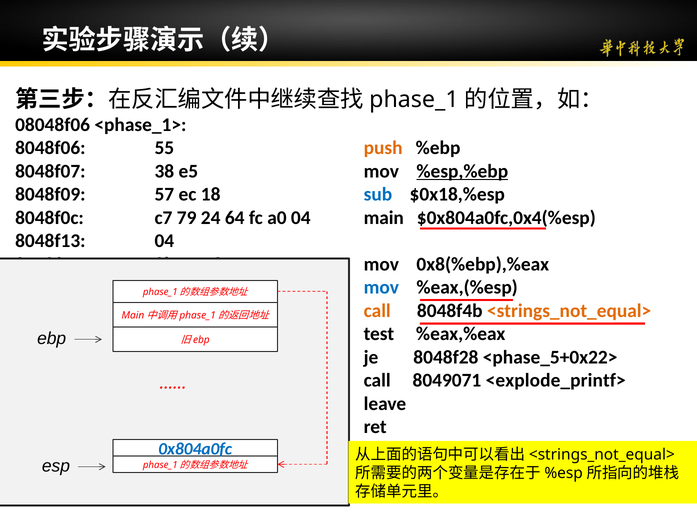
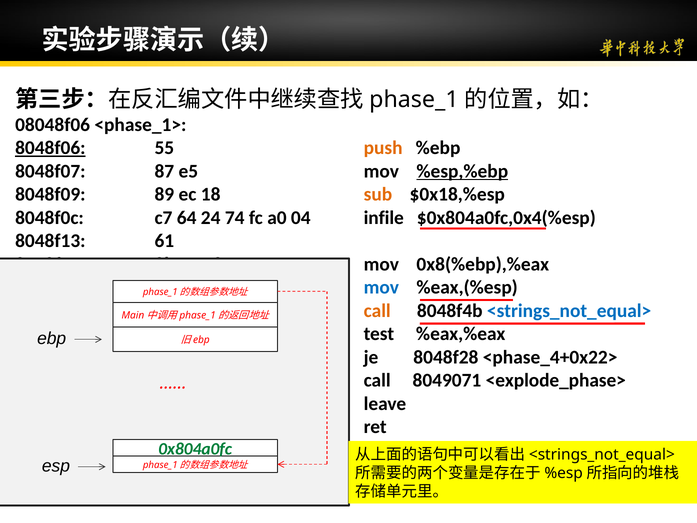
8048f06 underline: none -> present (50, 148)
38: 38 -> 87 (164, 171)
8048f09 57: 57 -> 89 (164, 194)
sub colour: blue -> orange (378, 194)
79: 79 -> 64 (187, 218)
24 64: 64 -> 74 (235, 218)
main: main -> infile (384, 218)
8048f13 04: 04 -> 61 (164, 241)
<strings_not_equal> colour: orange -> blue (569, 311)
<phase_5+0x22>: <phase_5+0x22> -> <phase_4+0x22> (550, 357)
<explode_printf>: <explode_printf> -> <explode_phase> (556, 380)
0x804a0fc colour: blue -> green (195, 449)
